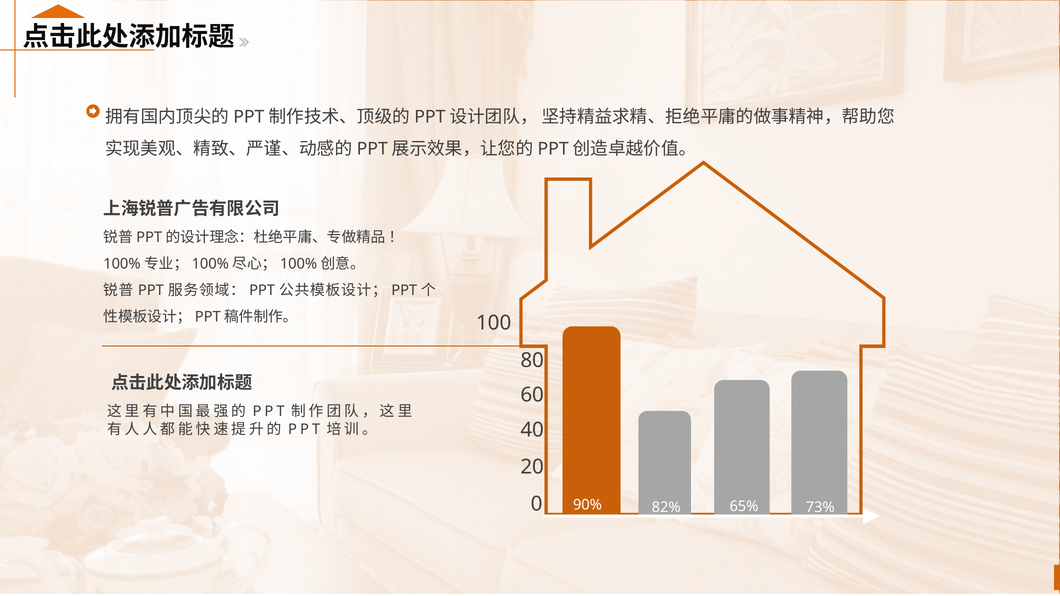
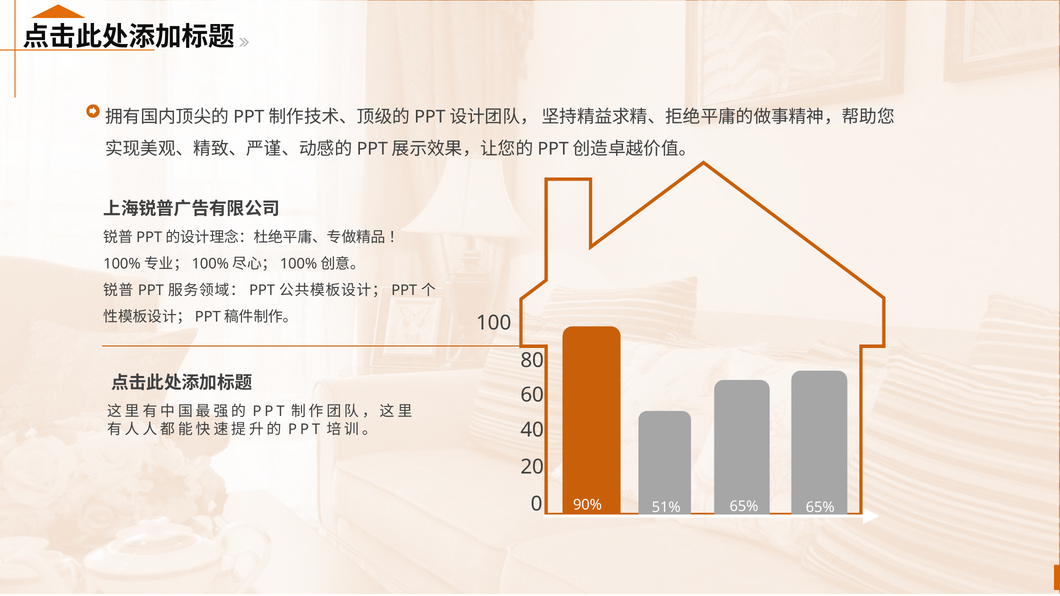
82%: 82% -> 51% (666, 508)
65% 73%: 73% -> 65% (820, 508)
